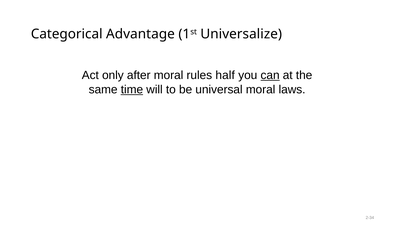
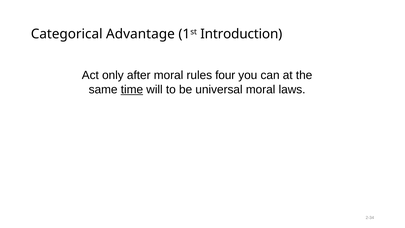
Universalize: Universalize -> Introduction (241, 34)
half: half -> four (225, 75)
can underline: present -> none (270, 75)
